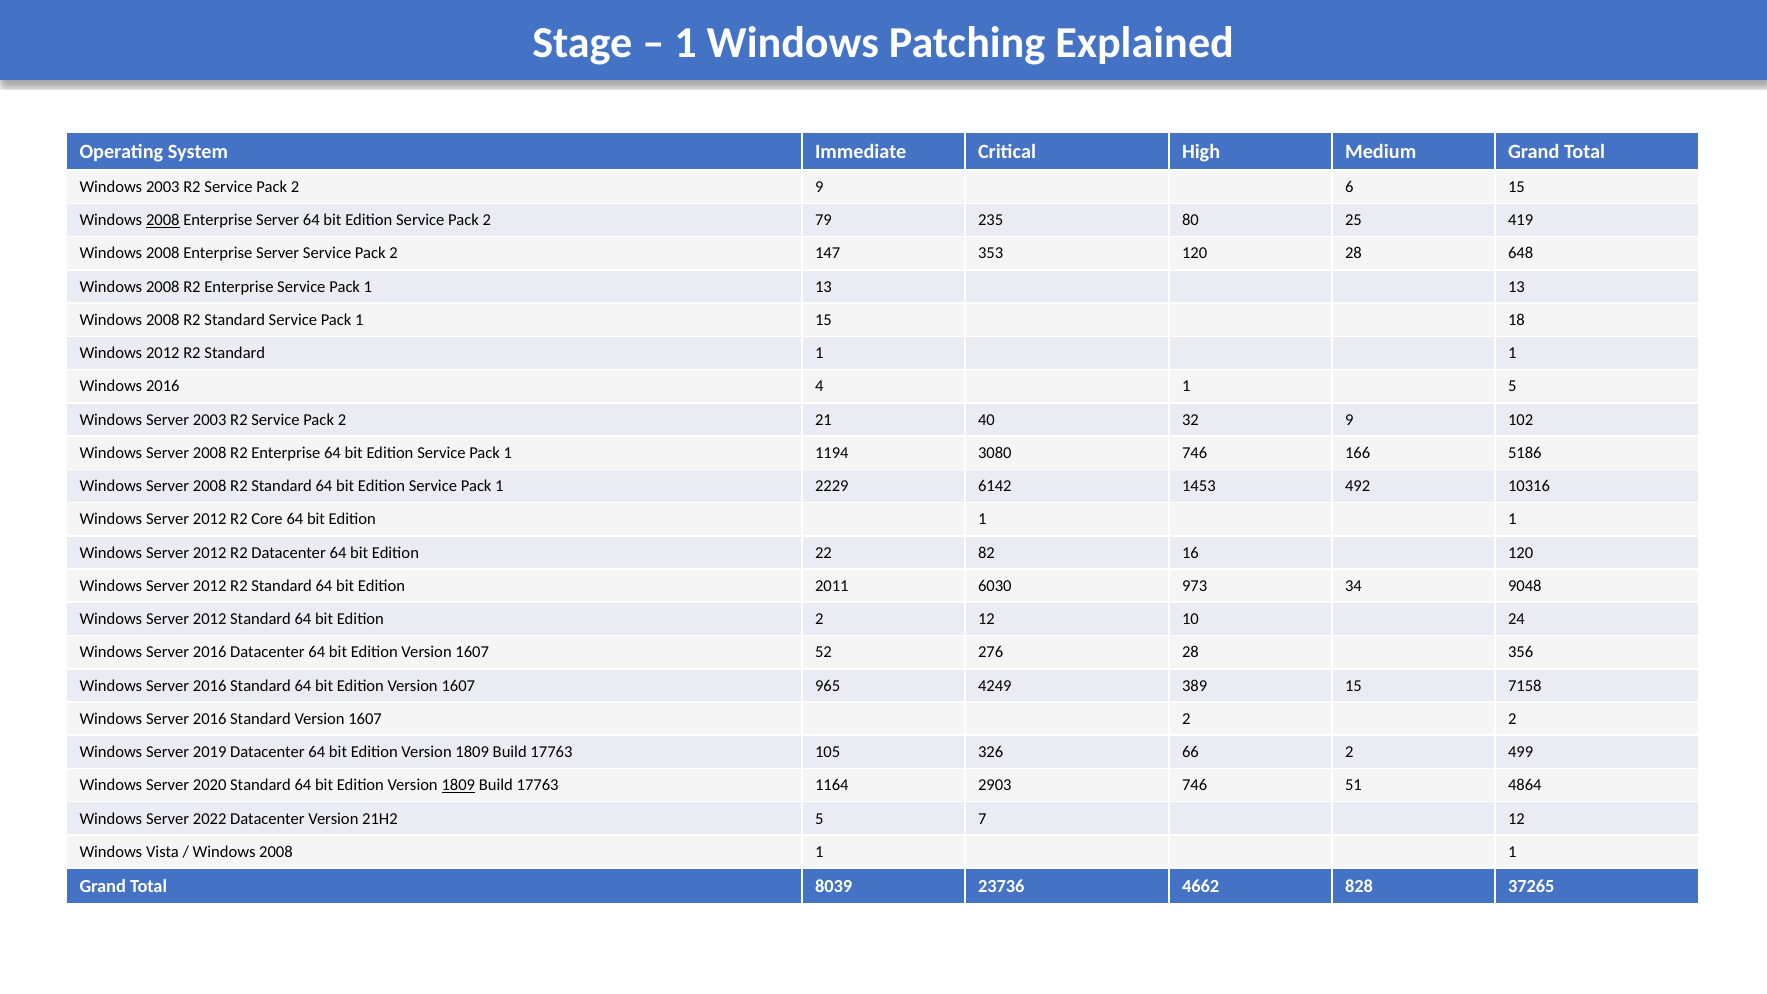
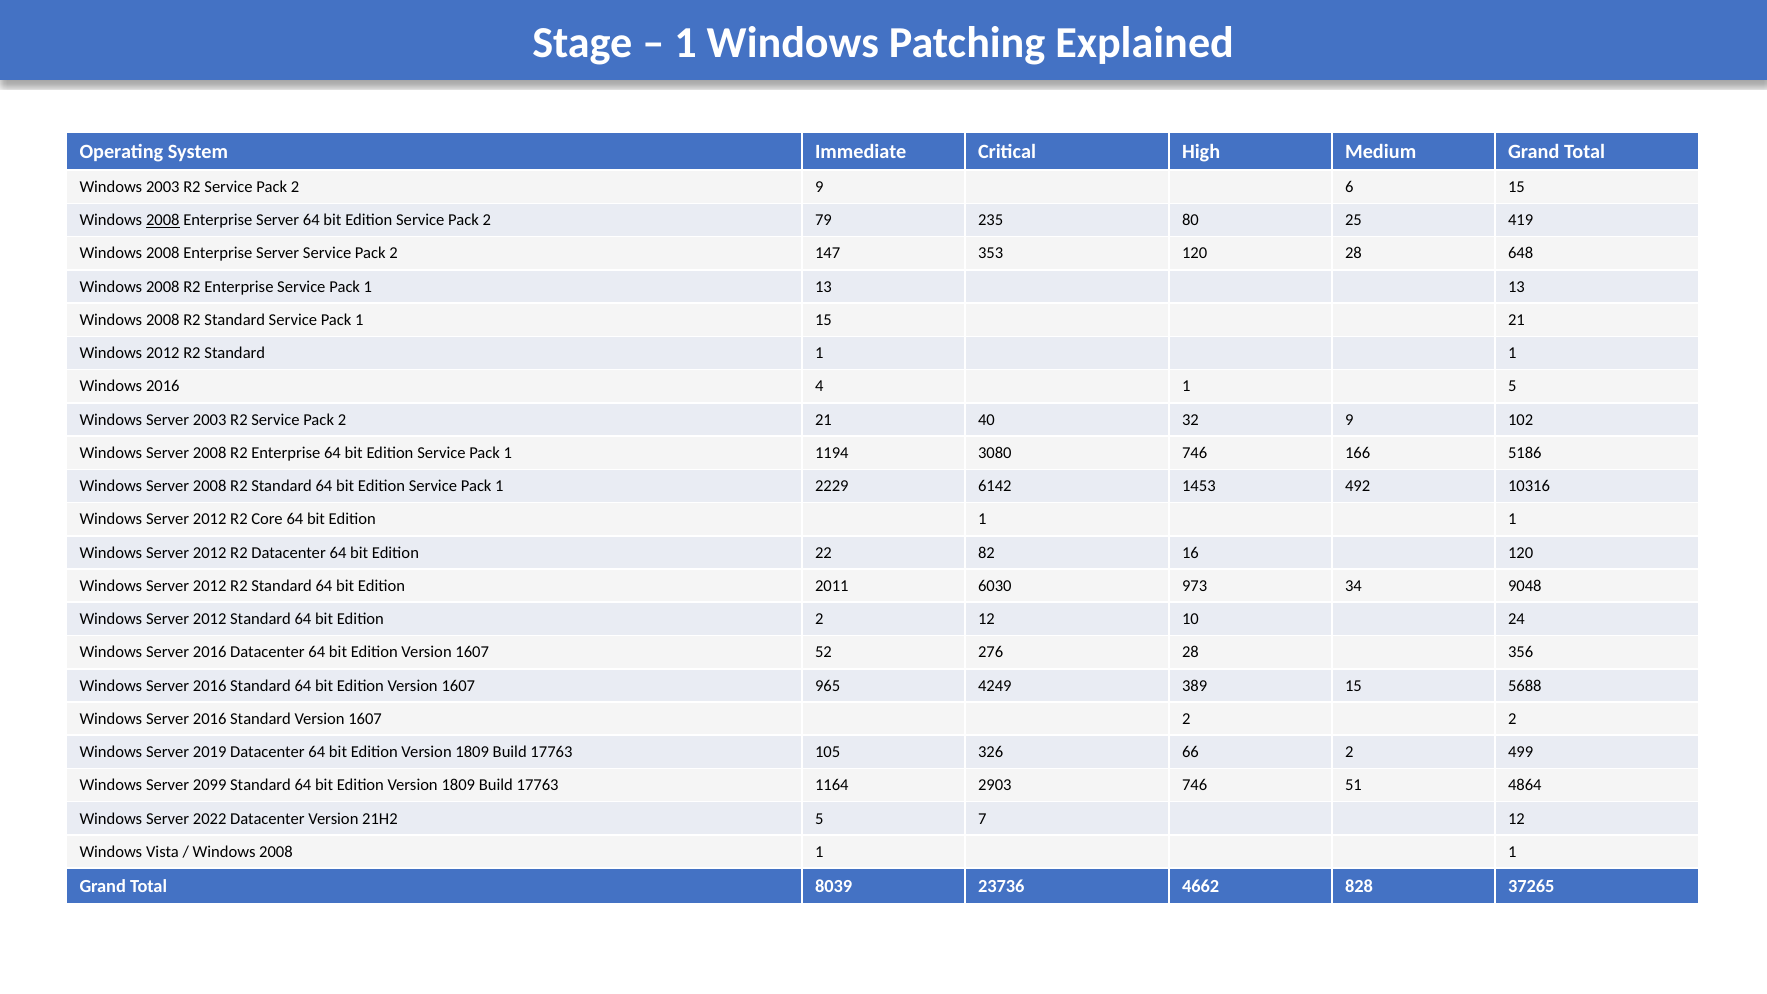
15 18: 18 -> 21 (1516, 320)
7158: 7158 -> 5688 (1525, 686)
2020: 2020 -> 2099 (210, 785)
1809 underline: present -> none (458, 785)
